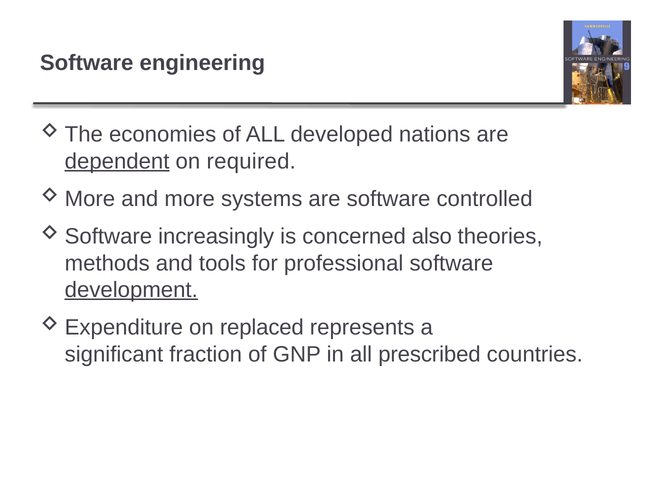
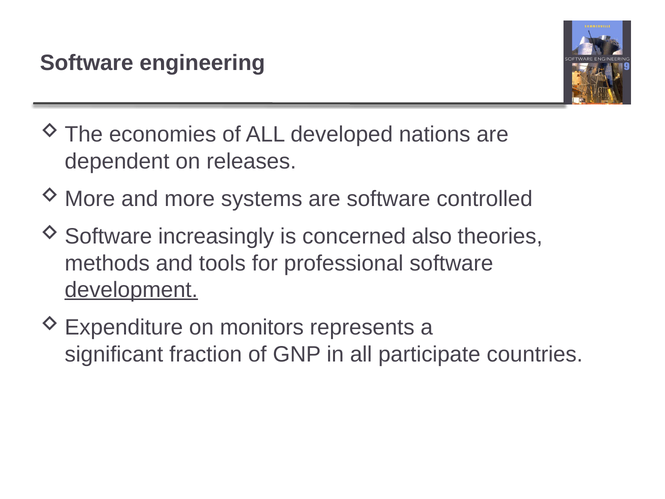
dependent underline: present -> none (117, 161)
required: required -> releases (251, 161)
replaced: replaced -> monitors (262, 327)
prescribed: prescribed -> participate (429, 354)
